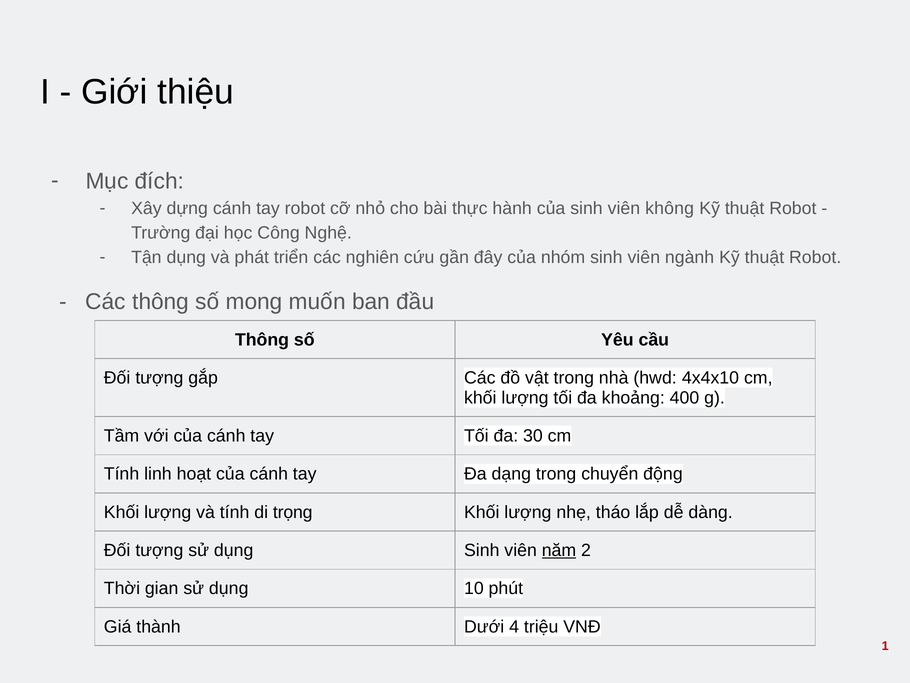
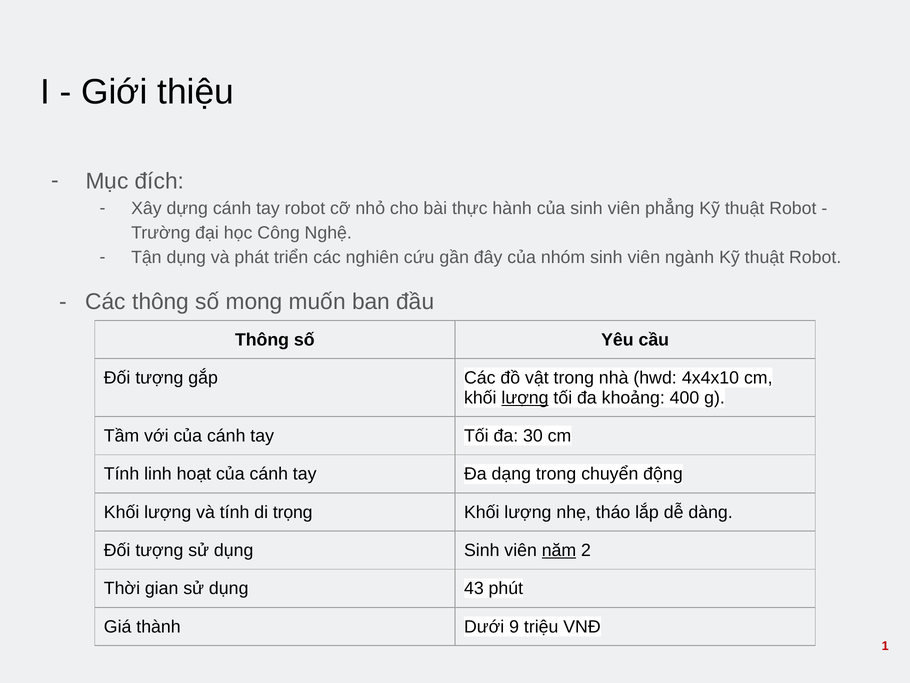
không: không -> phẳng (670, 208)
lượng underline: none -> present (525, 398)
10: 10 -> 43 (474, 588)
4: 4 -> 9 (514, 626)
